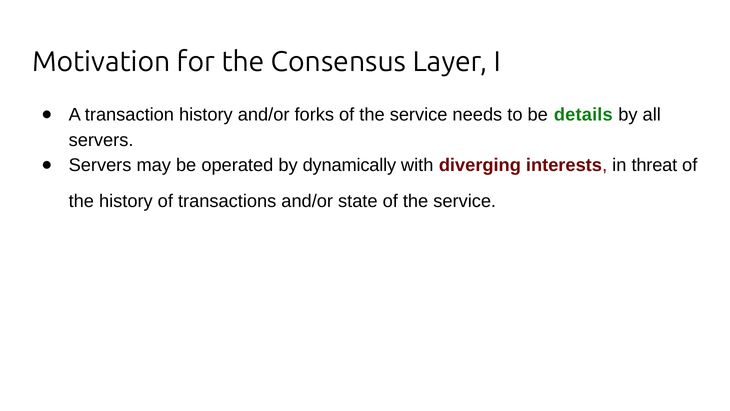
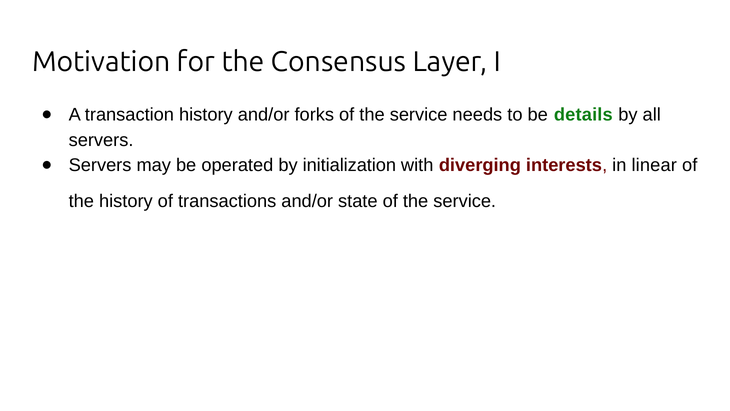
dynamically: dynamically -> initialization (349, 165)
threat: threat -> linear (654, 165)
